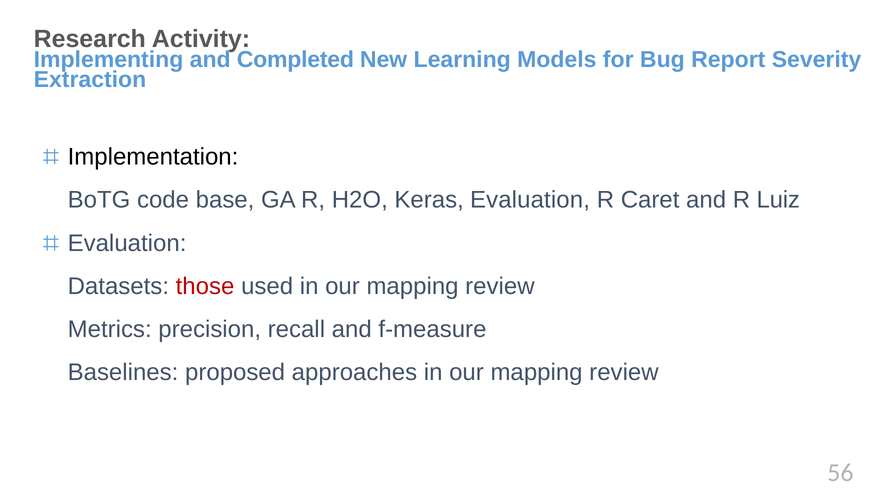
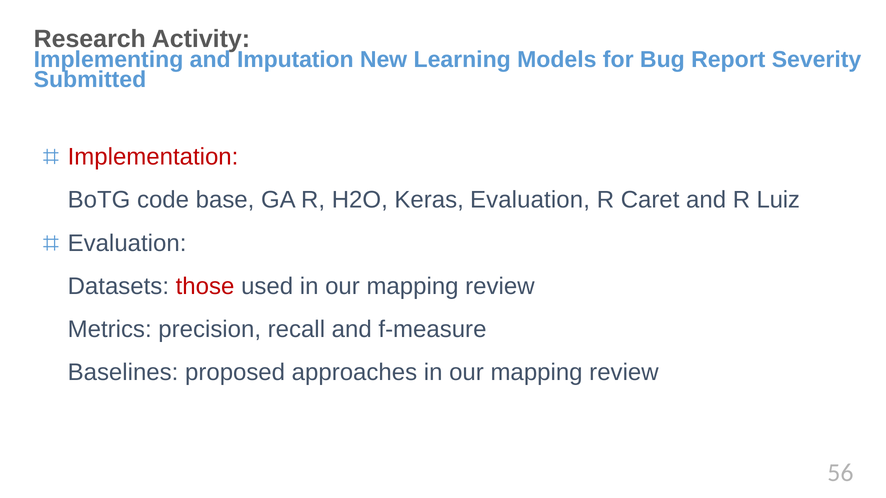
Completed: Completed -> Imputation (295, 60)
Extraction: Extraction -> Submitted (90, 80)
Implementation colour: black -> red (153, 157)
